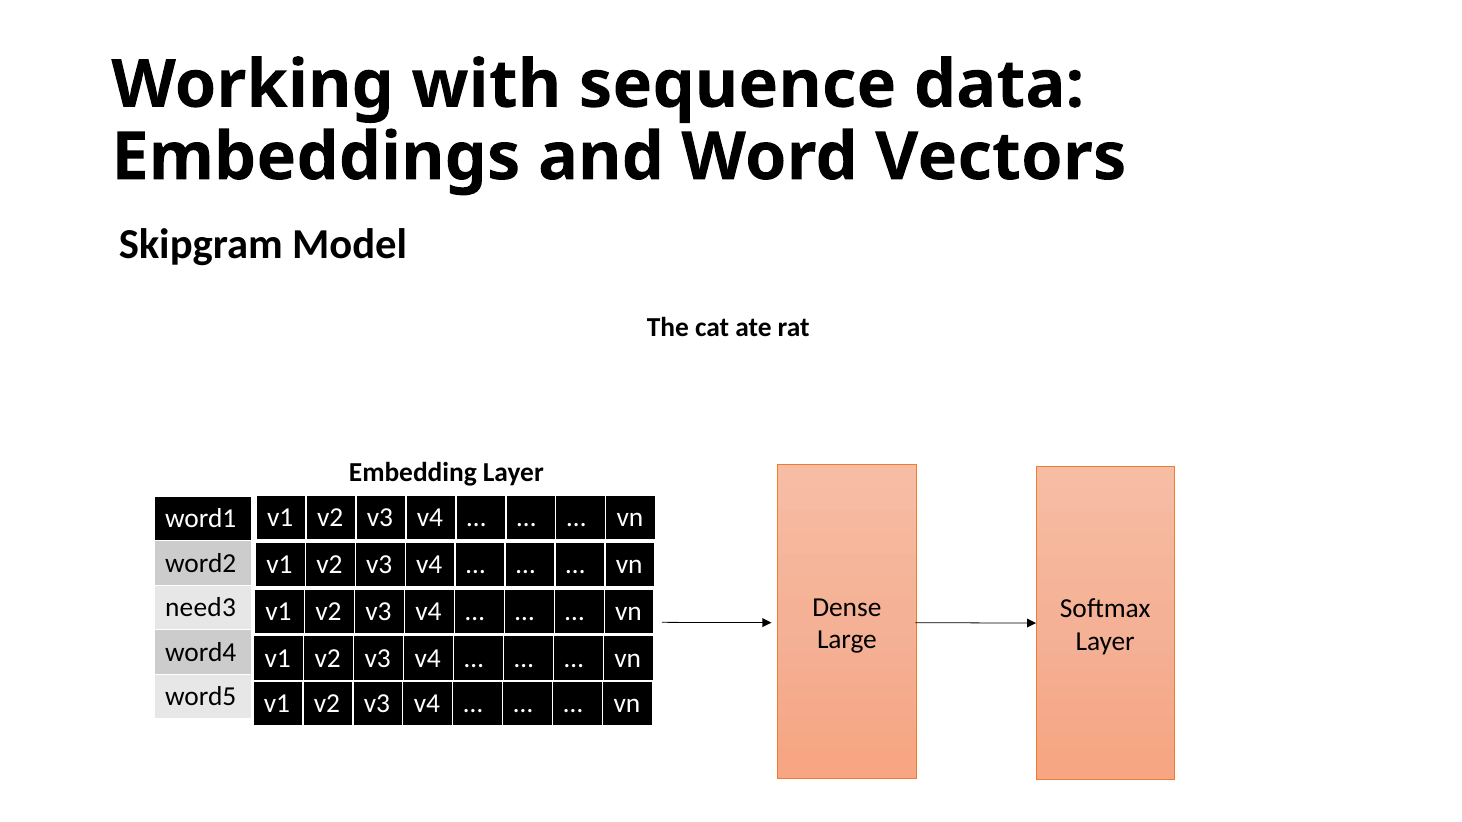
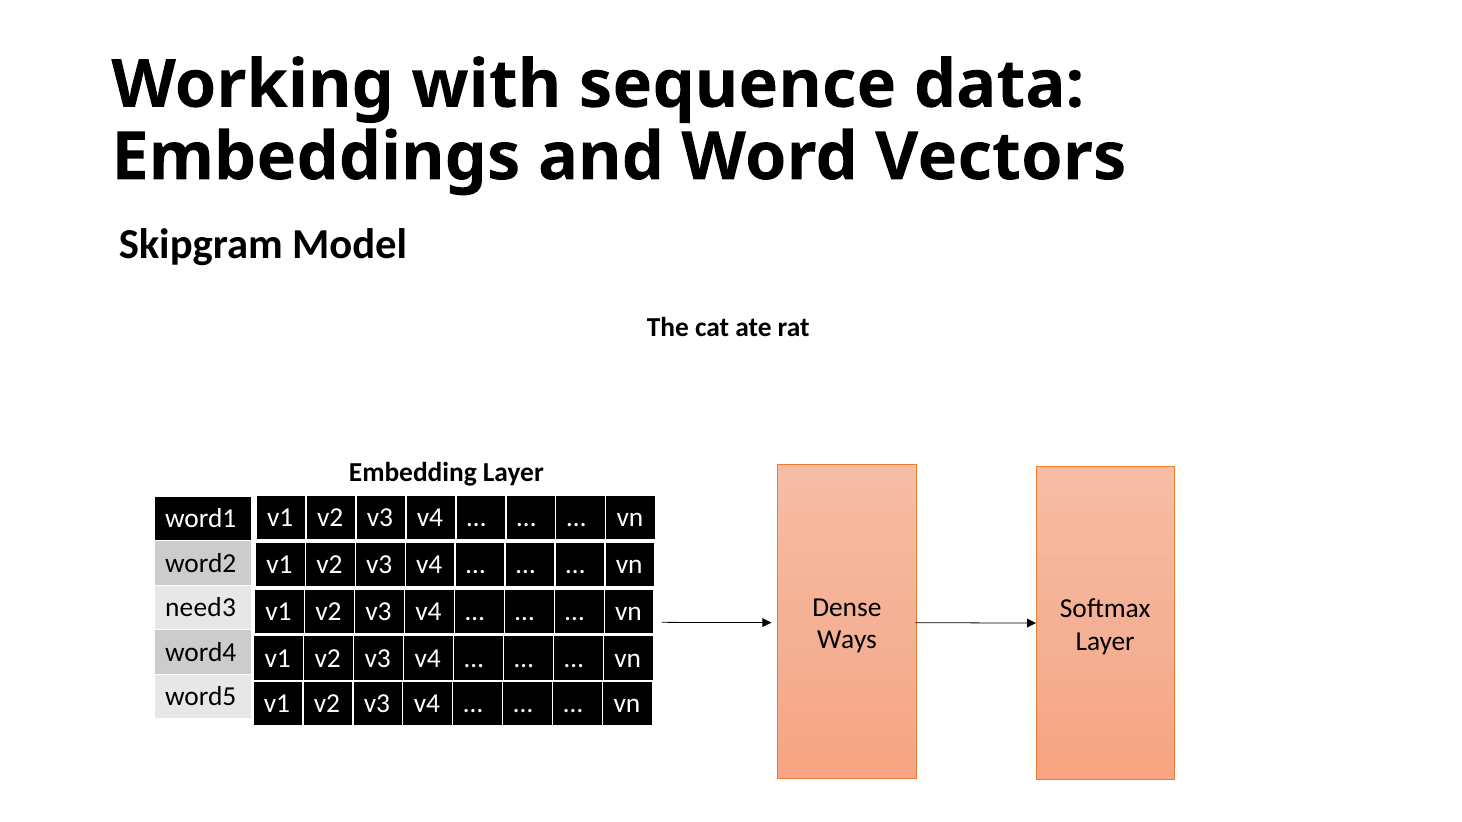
Large: Large -> Ways (847, 640)
